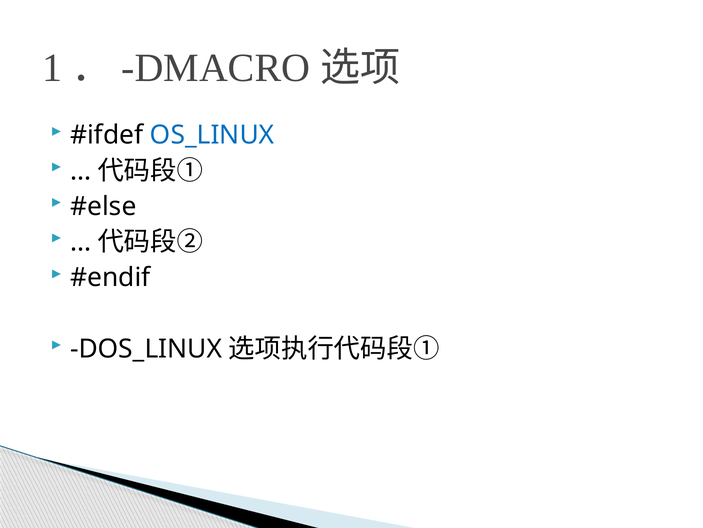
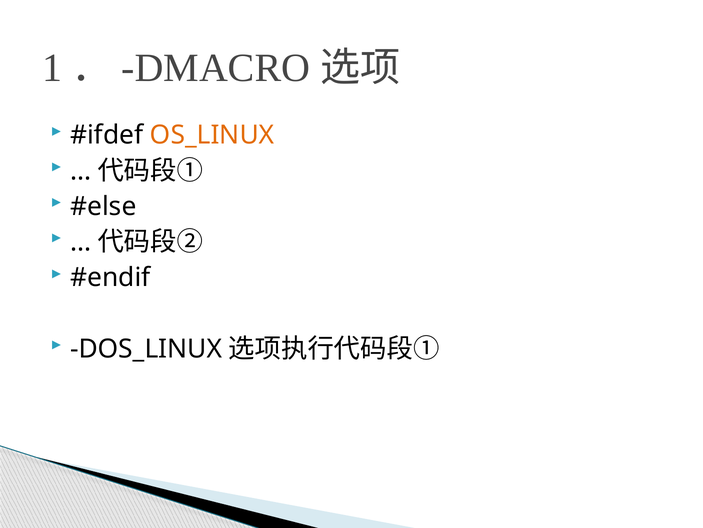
OS_LINUX colour: blue -> orange (212, 135)
